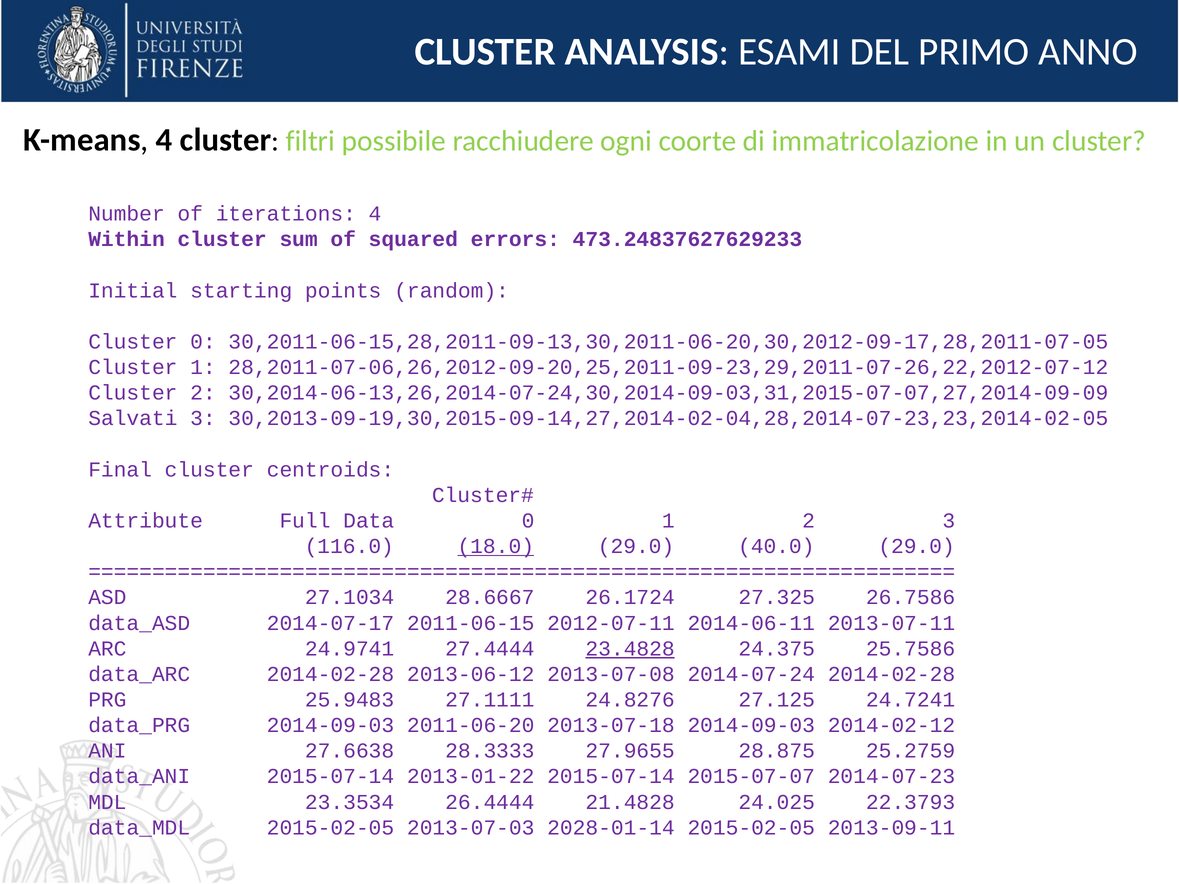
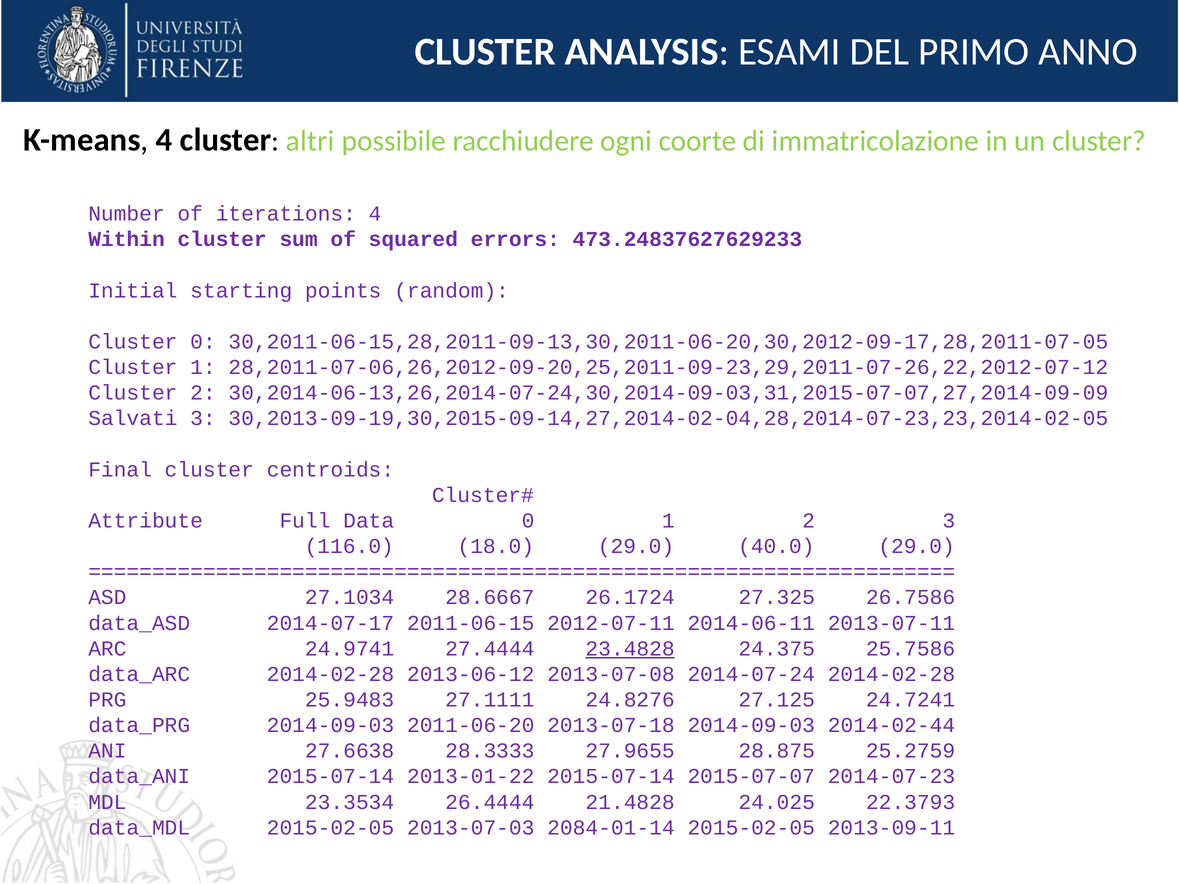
filtri: filtri -> altri (310, 141)
18.0 underline: present -> none (496, 546)
2014-02-12: 2014-02-12 -> 2014-02-44 (892, 725)
2028-01-14: 2028-01-14 -> 2084-01-14 (611, 828)
